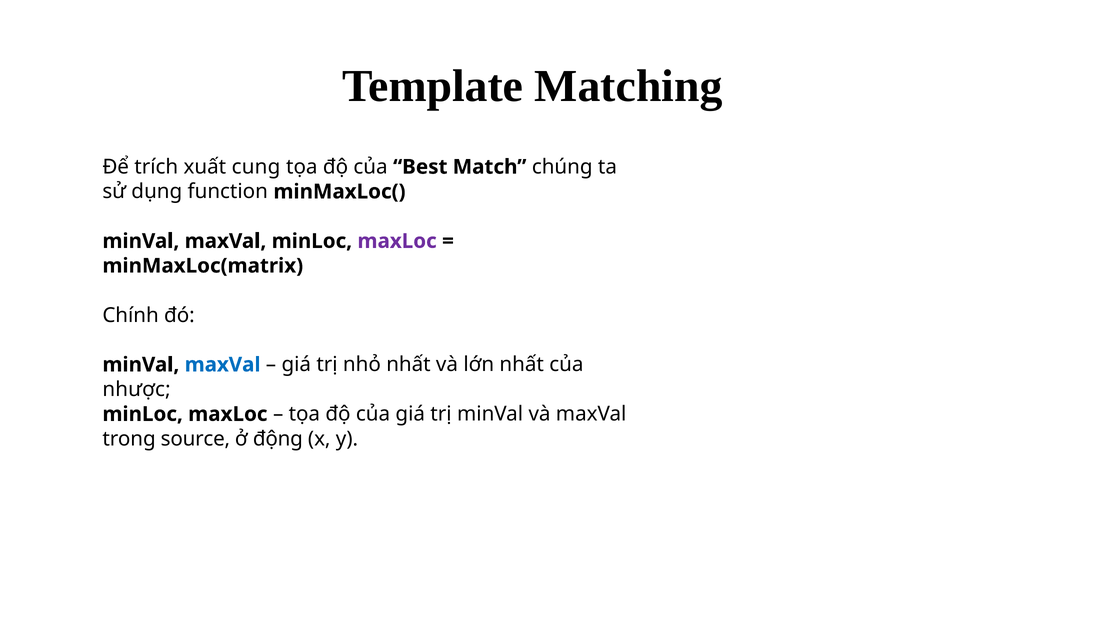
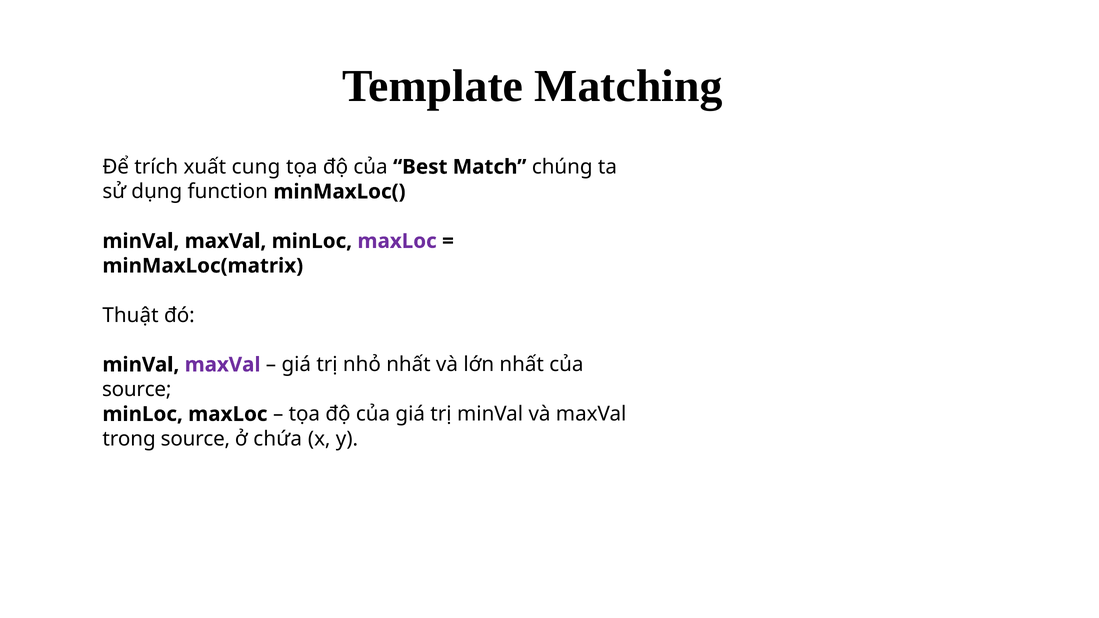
Chính: Chính -> Thuật (131, 315)
maxVal colour: blue -> purple (223, 365)
nhược: nhược -> source (137, 390)
động: động -> chứa (278, 439)
